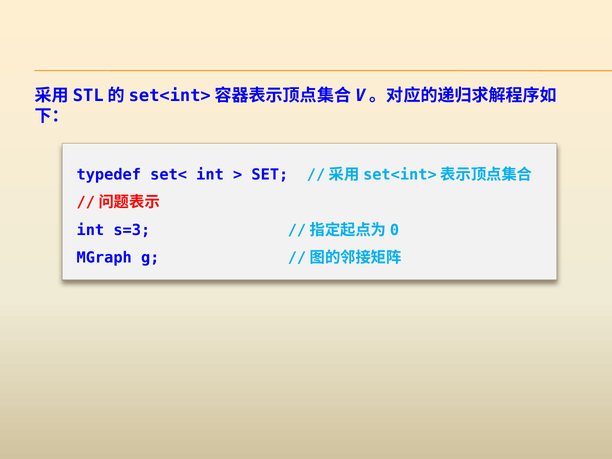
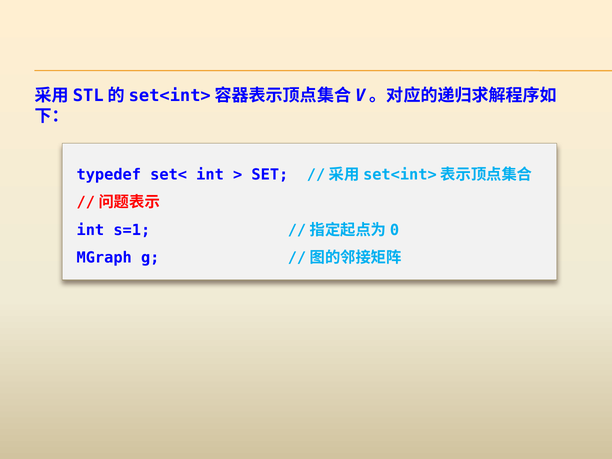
s=3: s=3 -> s=1 (132, 230)
